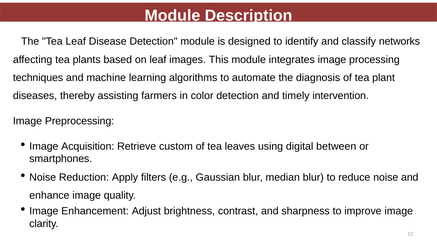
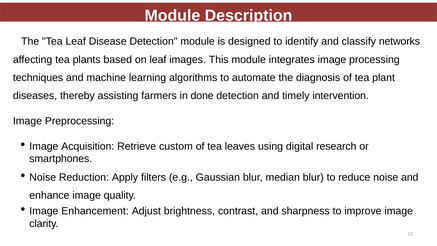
color: color -> done (202, 96)
between: between -> research (336, 146)
